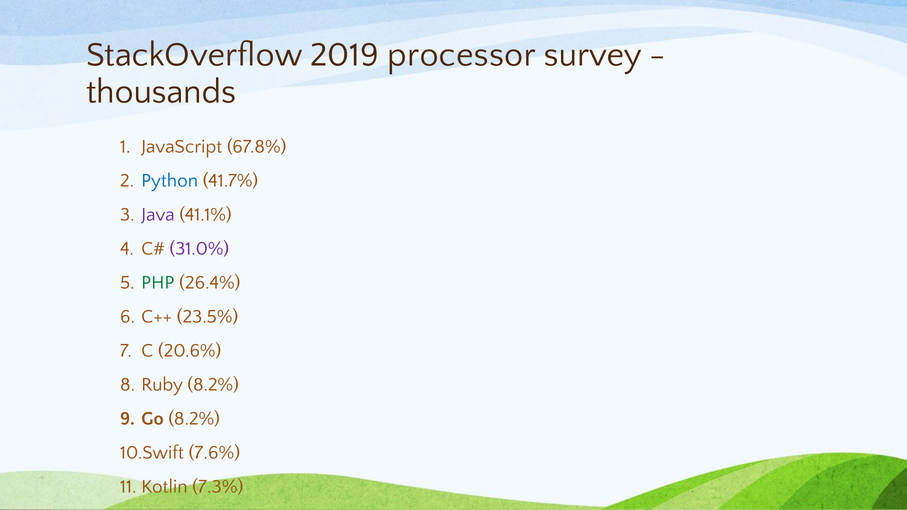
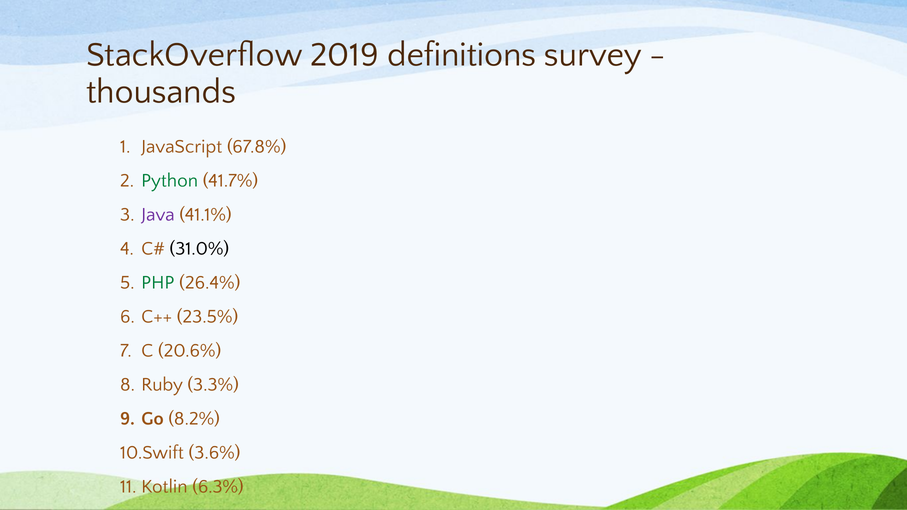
processor: processor -> definitions (462, 55)
Python colour: blue -> green (170, 180)
31.0% colour: purple -> black (199, 248)
Ruby 8.2%: 8.2% -> 3.3% (213, 385)
7.6%: 7.6% -> 3.6% (214, 453)
7.3%: 7.3% -> 6.3% (218, 487)
